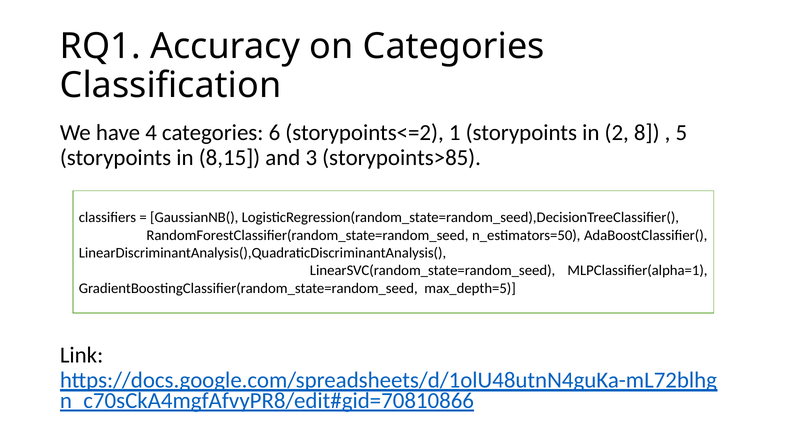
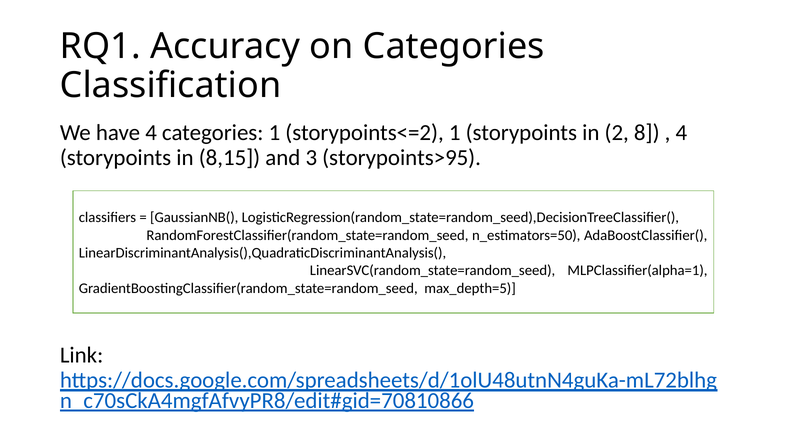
categories 6: 6 -> 1 (274, 133)
5: 5 -> 4 (681, 133)
storypoints>85: storypoints>85 -> storypoints>95 (402, 158)
